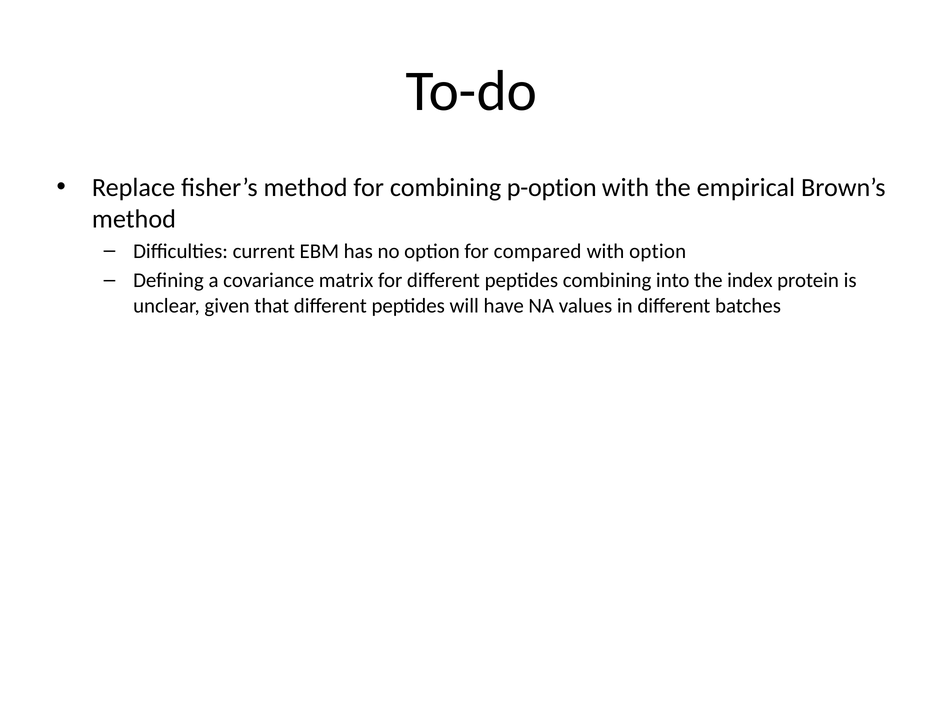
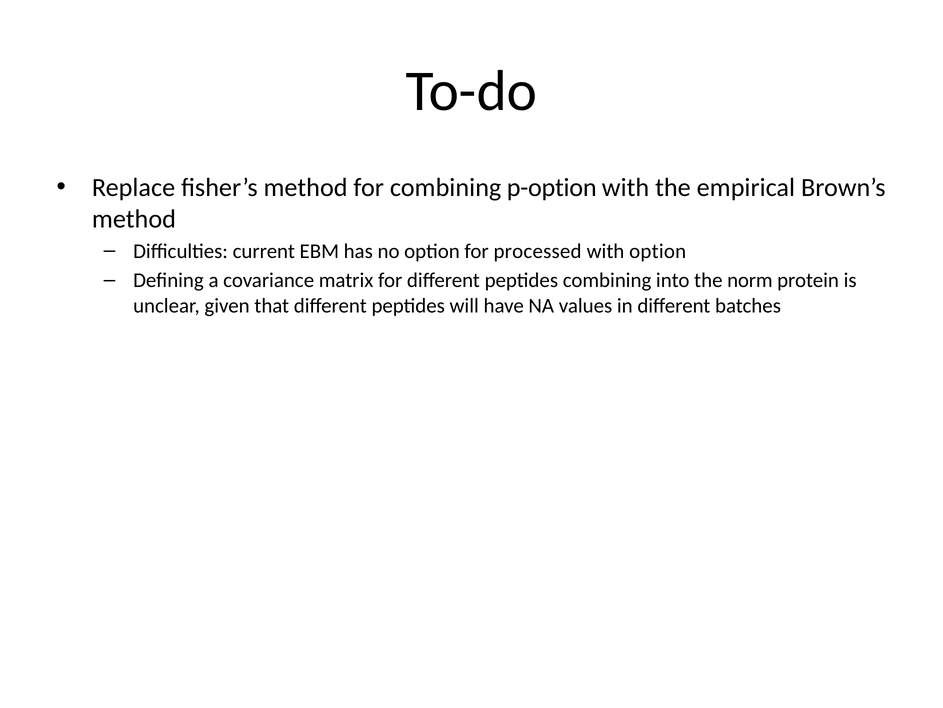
compared: compared -> processed (538, 251)
index: index -> norm (750, 280)
